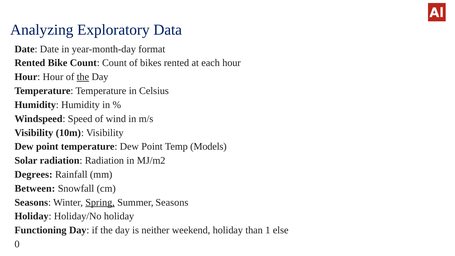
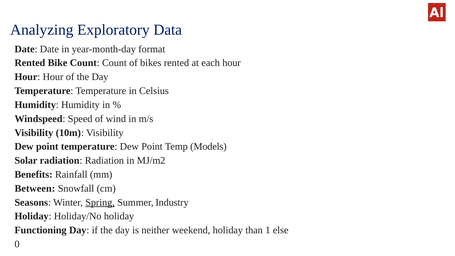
the underline: present -> none (83, 77)
Degrees: Degrees -> Benefits (34, 174)
Summer Seasons: Seasons -> Industry (172, 202)
